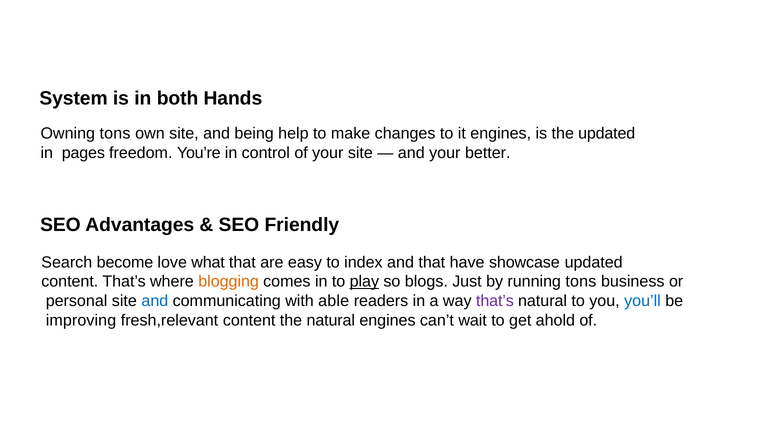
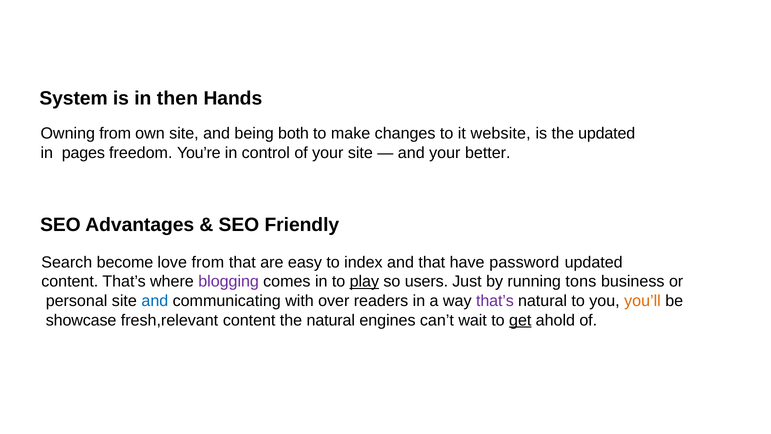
both: both -> then (177, 98)
Owning tons: tons -> from (115, 134)
help: help -> both (293, 134)
it engines: engines -> website (501, 134)
love what: what -> from (208, 262)
showcase: showcase -> password (524, 262)
blogging colour: orange -> purple (229, 281)
blogs: blogs -> users (426, 281)
able: able -> over (334, 301)
you’ll colour: blue -> orange (642, 301)
improving: improving -> showcase (81, 320)
get underline: none -> present (520, 320)
